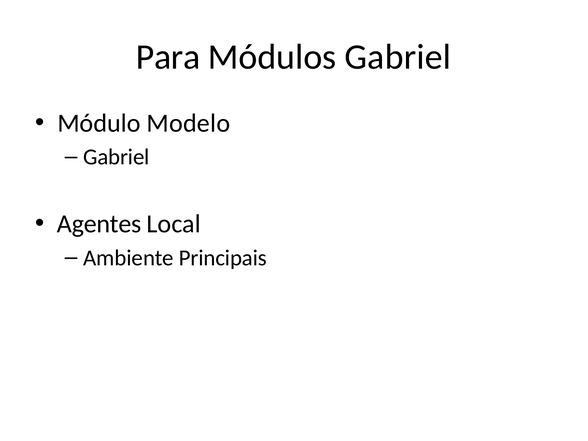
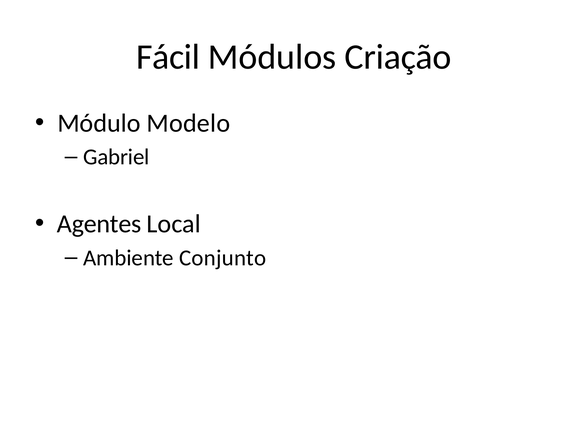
Para: Para -> Fácil (168, 57)
Módulos Gabriel: Gabriel -> Criação (398, 57)
Principais: Principais -> Conjunto (223, 258)
